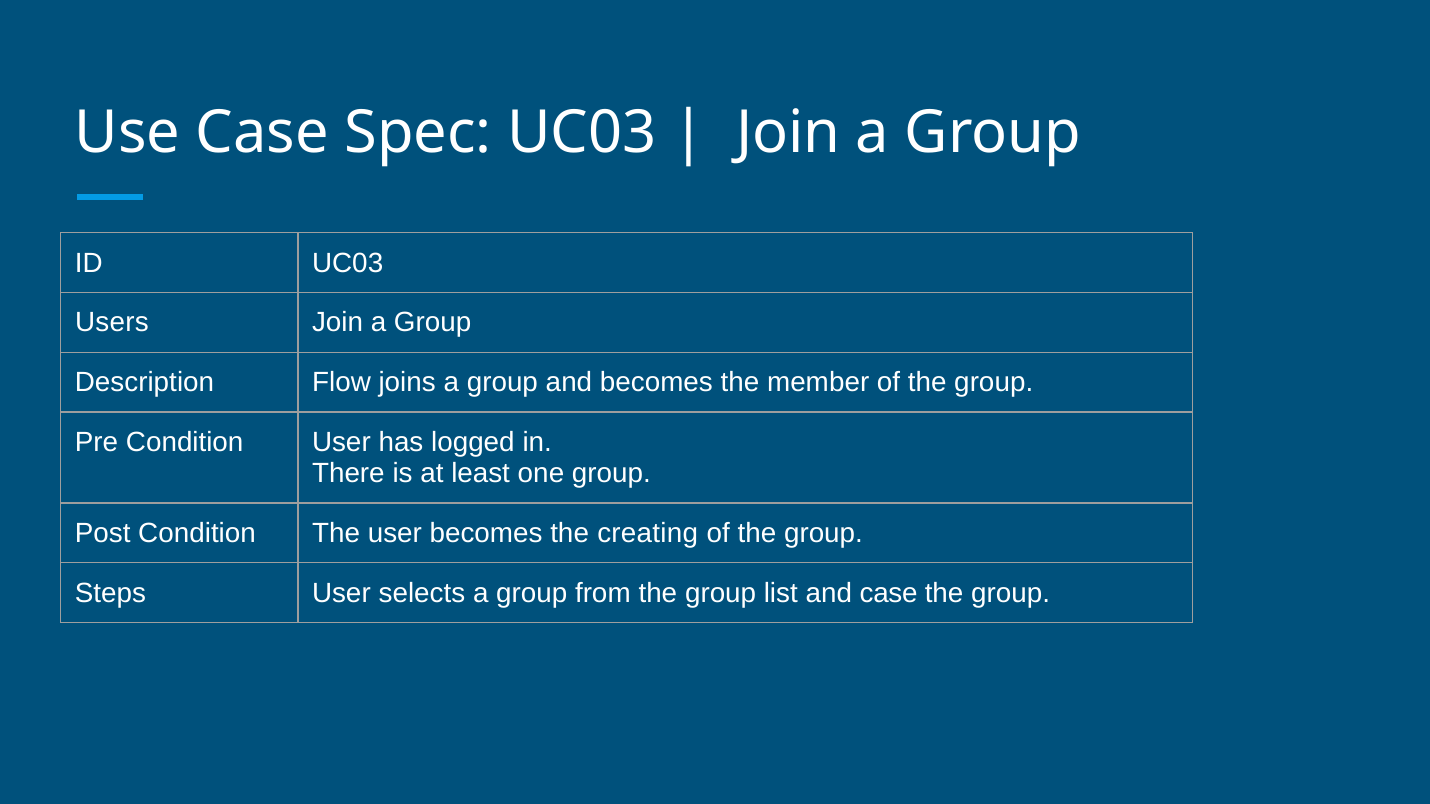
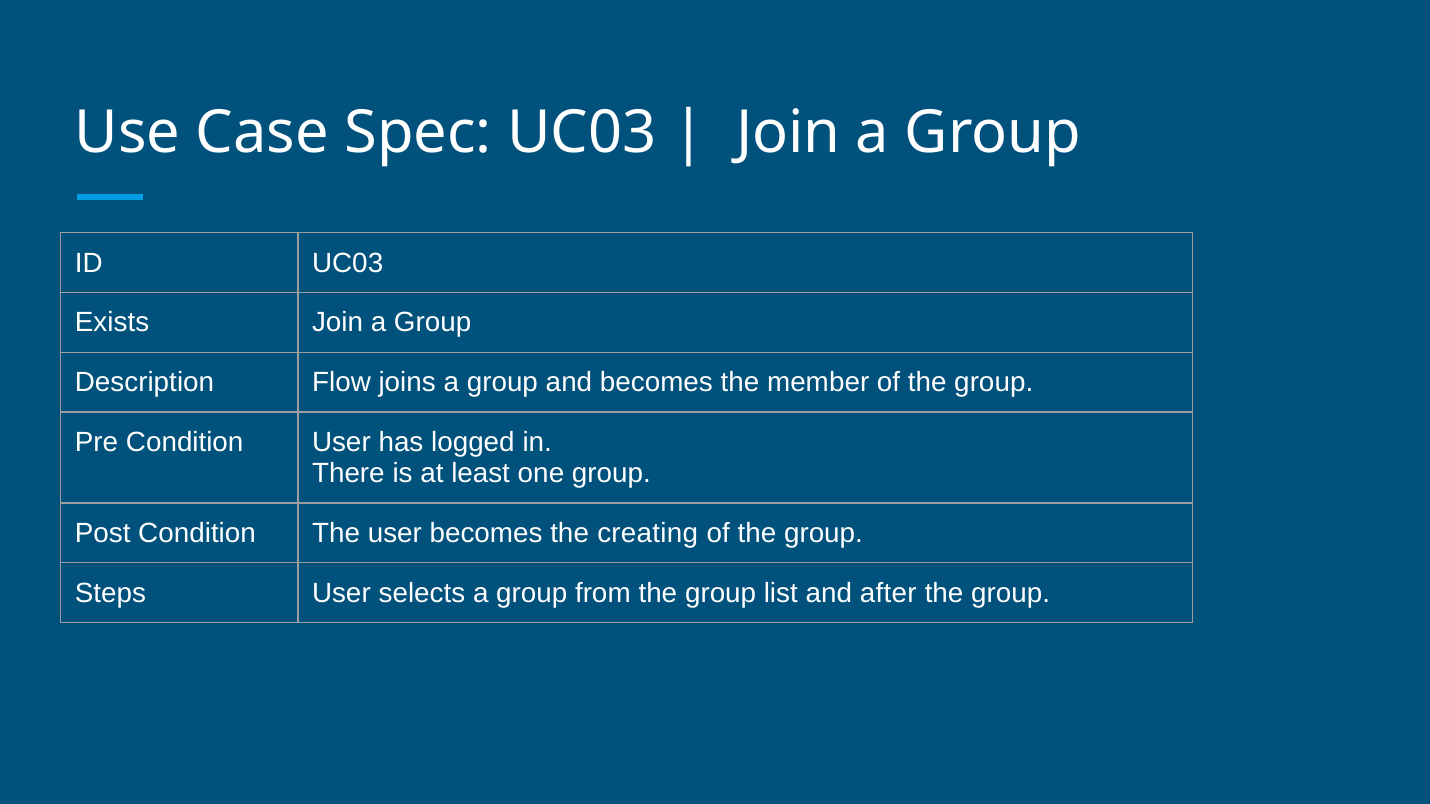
Users: Users -> Exists (112, 323)
and case: case -> after (888, 593)
